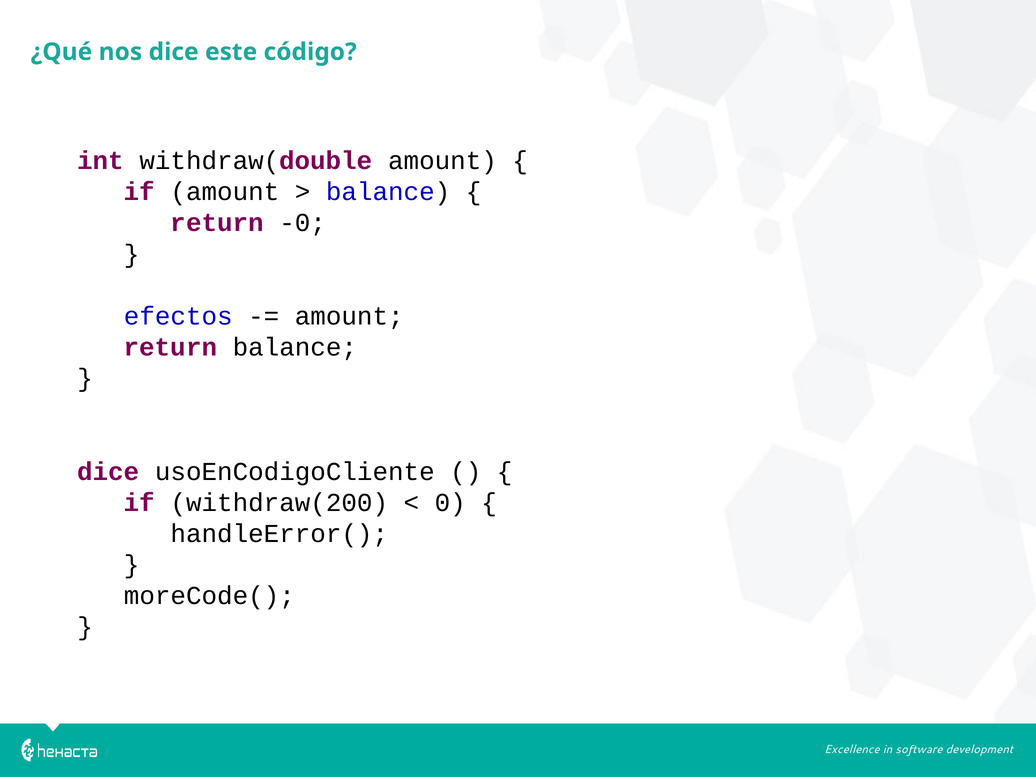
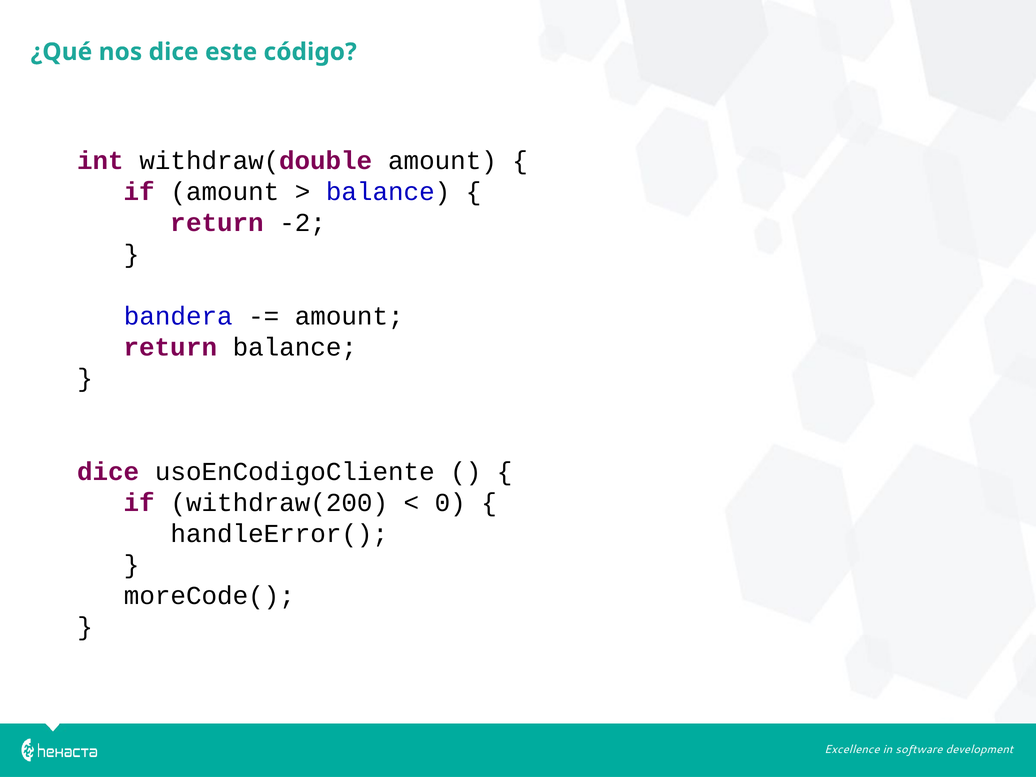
-0: -0 -> -2 (303, 223)
efectos: efectos -> bandera (178, 316)
